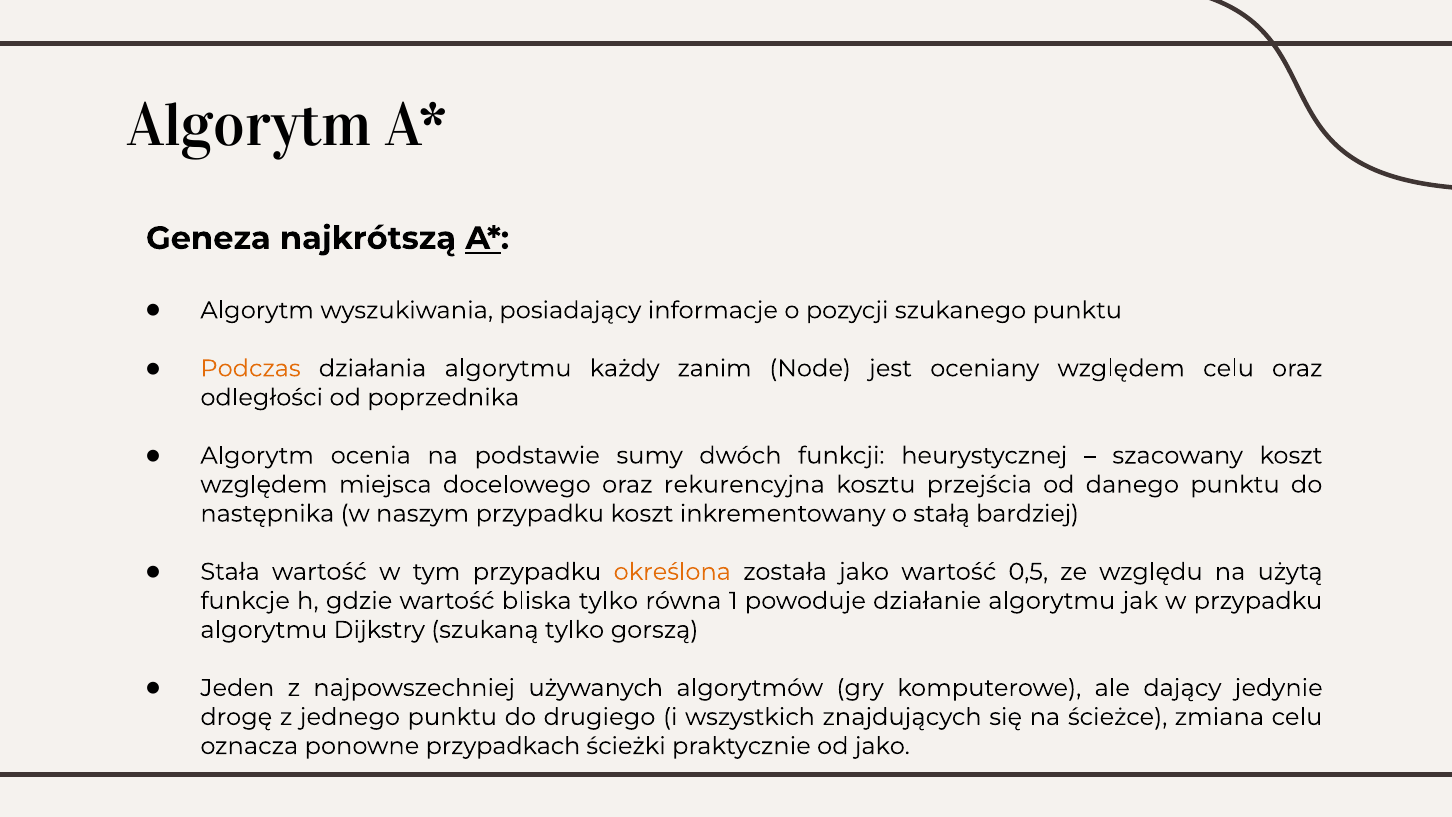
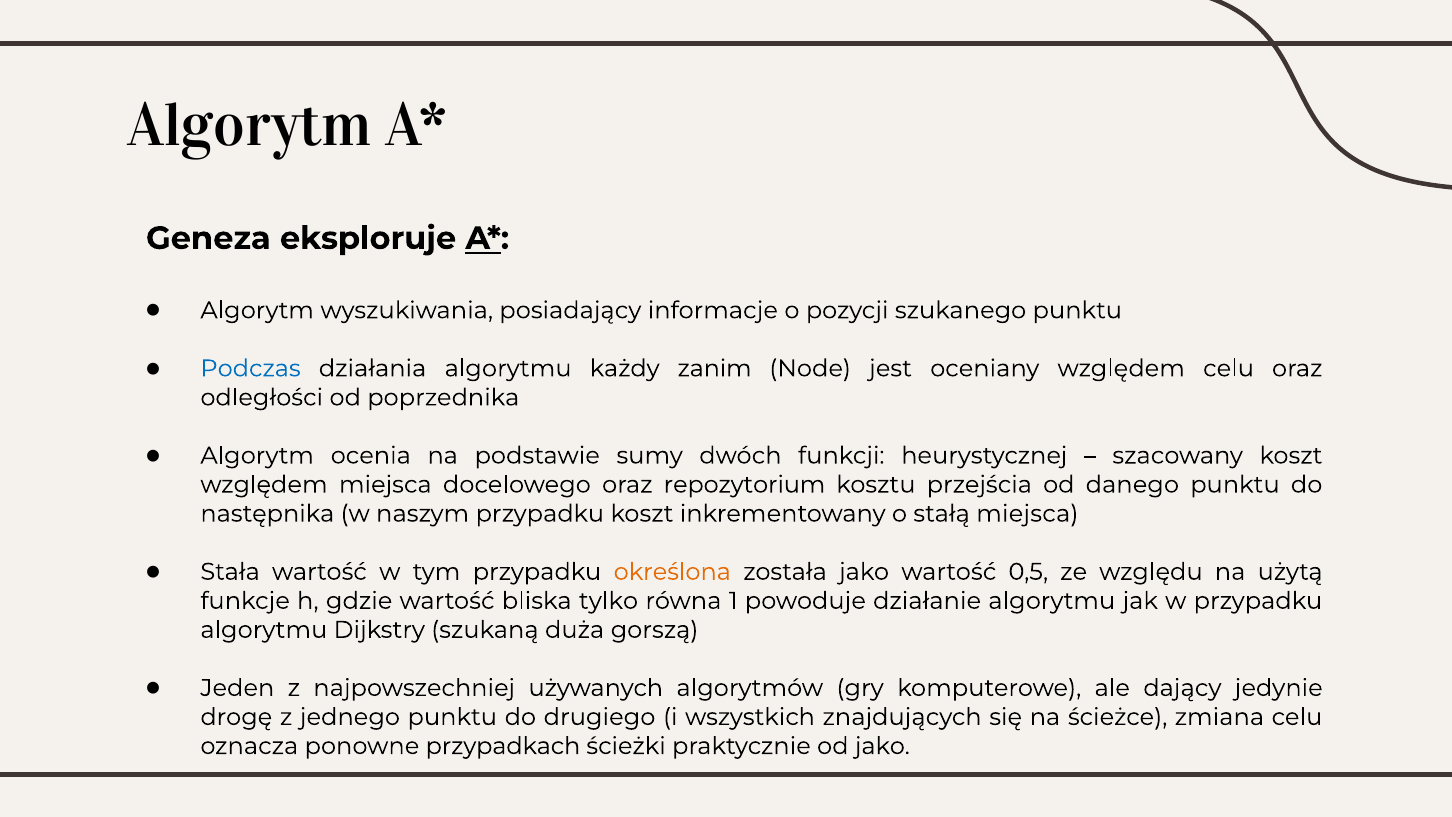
najkrótszą: najkrótszą -> eksploruje (368, 238)
Podczas colour: orange -> blue (251, 368)
rekurencyjna: rekurencyjna -> repozytorium (744, 485)
stałą bardziej: bardziej -> miejsca (1027, 514)
szukaną tylko: tylko -> duża (575, 630)
